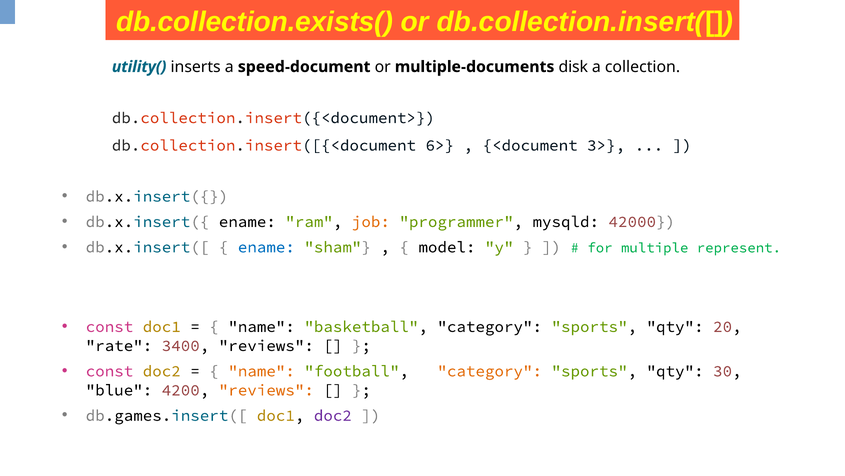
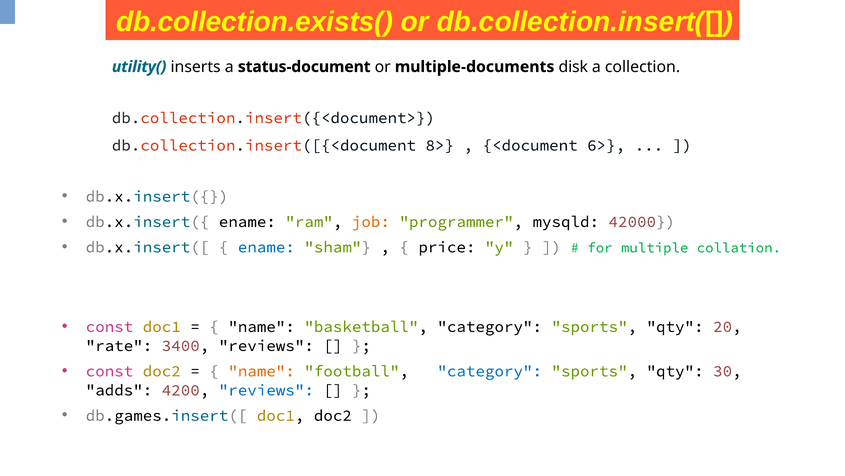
speed-document: speed-document -> status-document (304, 67)
6>: 6> -> 8> (440, 145)
3>: 3> -> 6> (606, 145)
model: model -> price (447, 247)
represent: represent -> collation (739, 247)
category colour: orange -> blue (490, 371)
blue: blue -> adds (119, 390)
reviews colour: orange -> blue (266, 390)
doc2 colour: purple -> black (333, 415)
